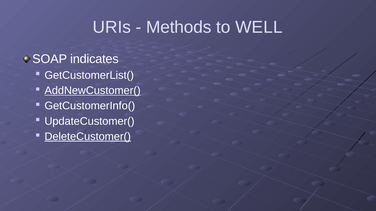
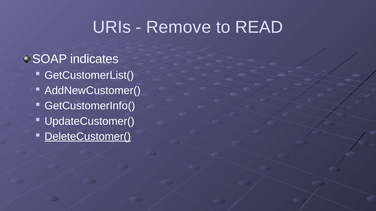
Methods: Methods -> Remove (179, 27)
WELL: WELL -> READ (259, 27)
AddNewCustomer( underline: present -> none (93, 91)
